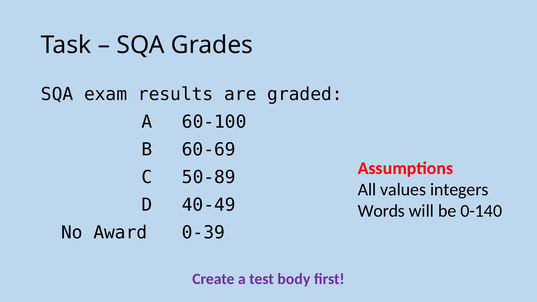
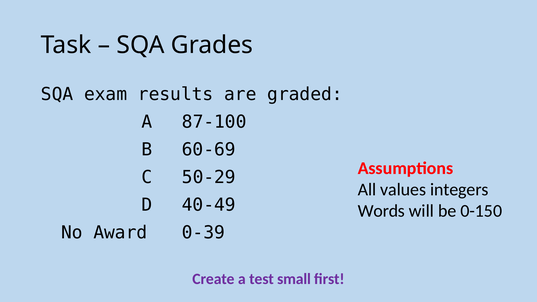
60-100: 60-100 -> 87-100 (214, 122)
50-89: 50-89 -> 50-29 (209, 177)
0-140: 0-140 -> 0-150 (481, 211)
body: body -> small (294, 279)
